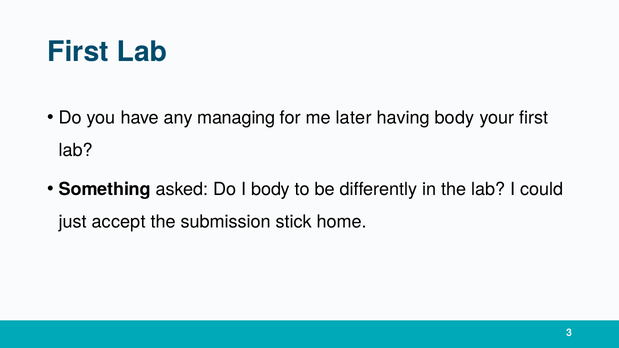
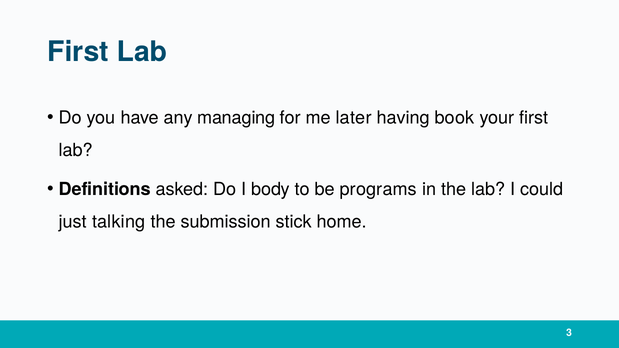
having body: body -> book (455, 118)
Something: Something -> Definitions (105, 189)
differently: differently -> programs (378, 189)
accept: accept -> talking (119, 222)
